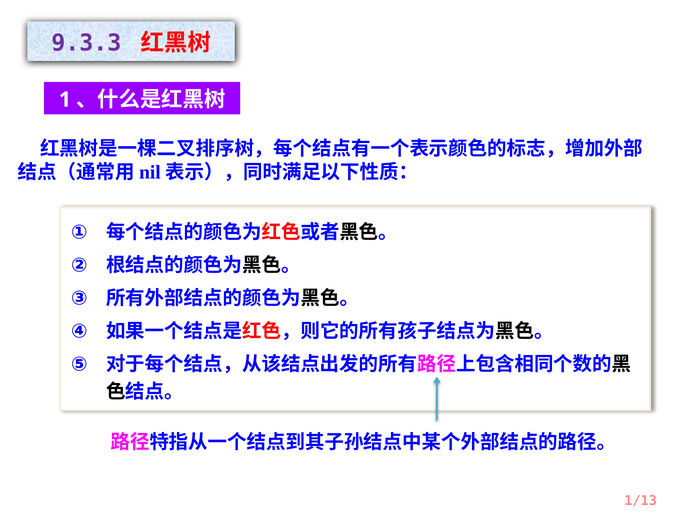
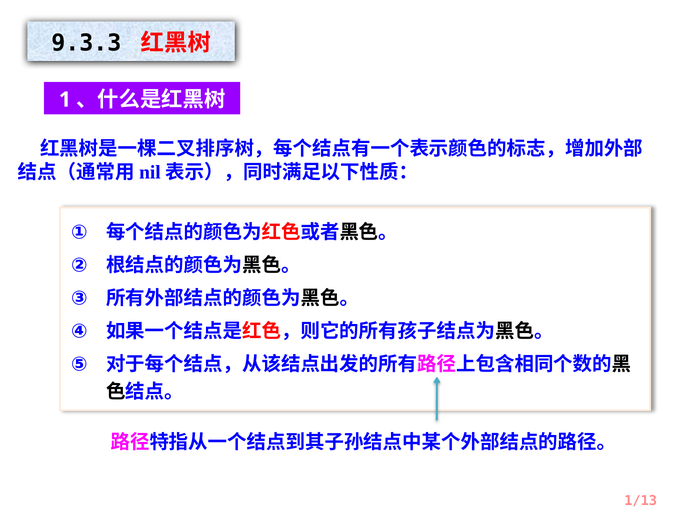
9.3.3 colour: purple -> black (86, 43)
